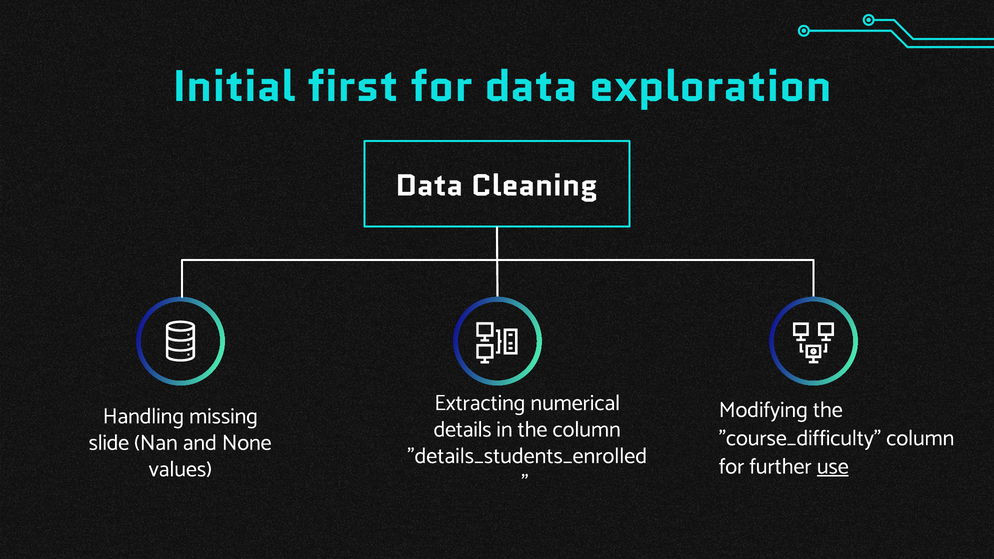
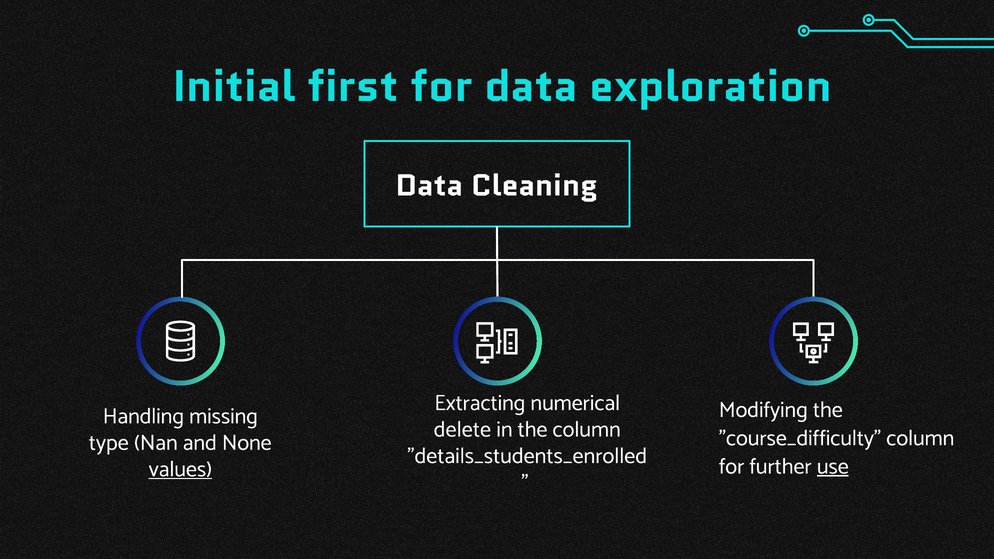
details: details -> delete (462, 429)
slide: slide -> type (109, 443)
values underline: none -> present (180, 469)
